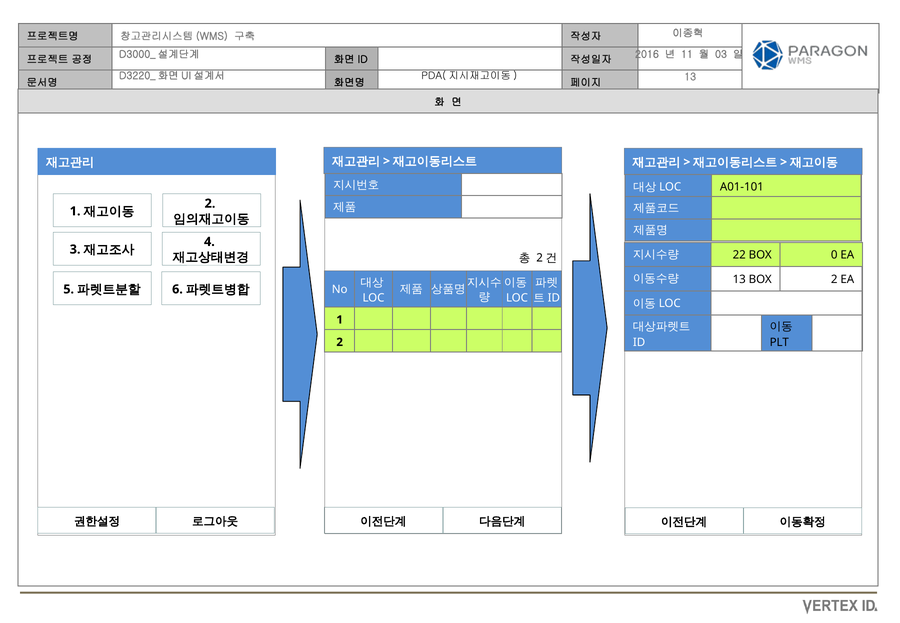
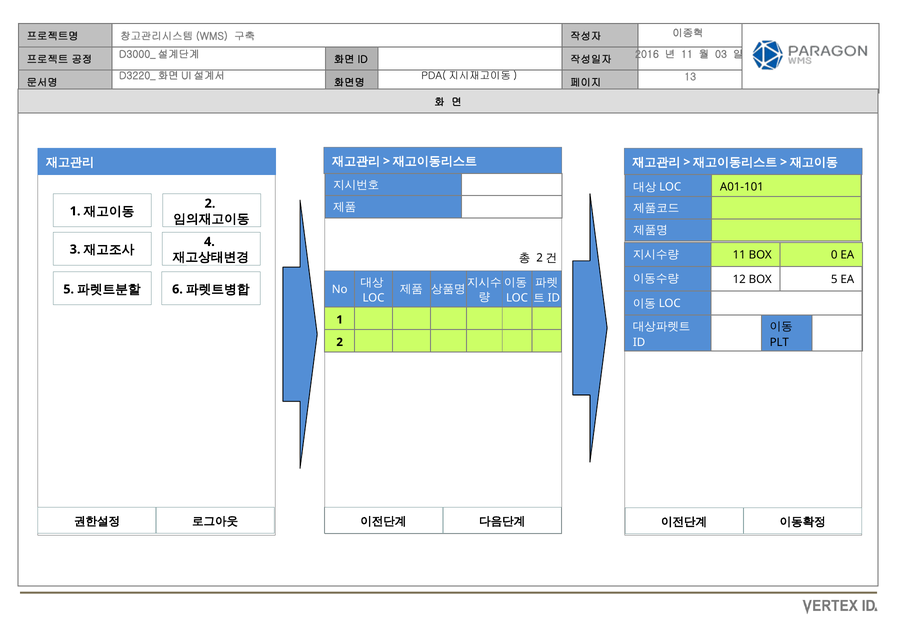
22: 22 -> 11 (739, 255)
13: 13 -> 12 (739, 279)
BOX 2: 2 -> 5 (834, 279)
